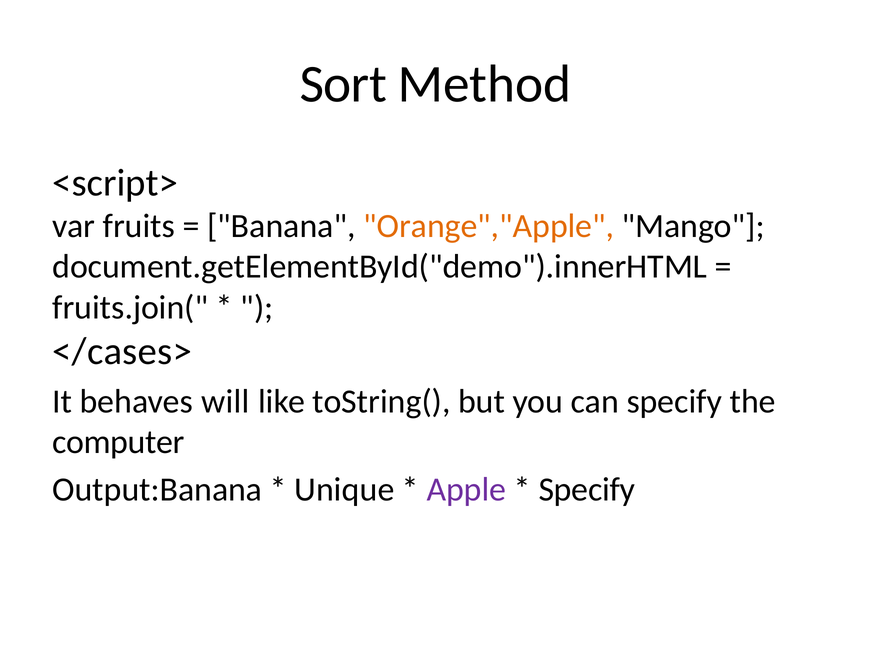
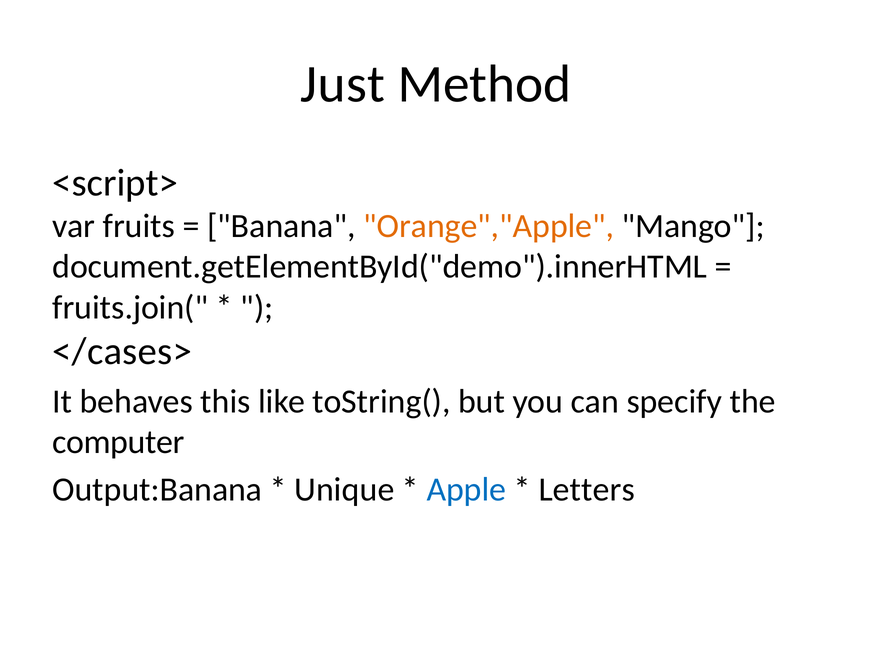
Sort: Sort -> Just (343, 84)
will: will -> this (226, 401)
Apple colour: purple -> blue (466, 489)
Specify: Specify -> Letters (587, 489)
